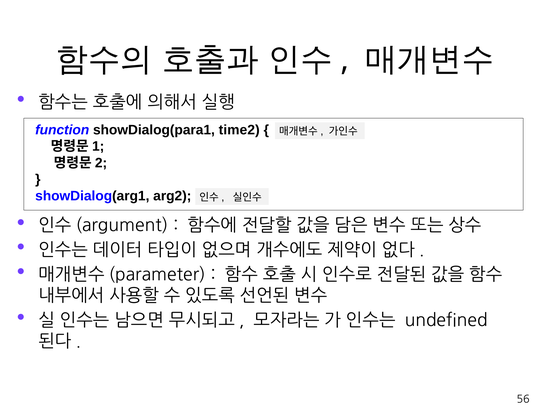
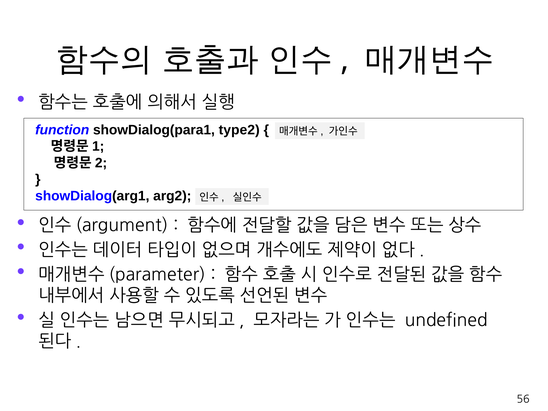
time2: time2 -> type2 (239, 130)
